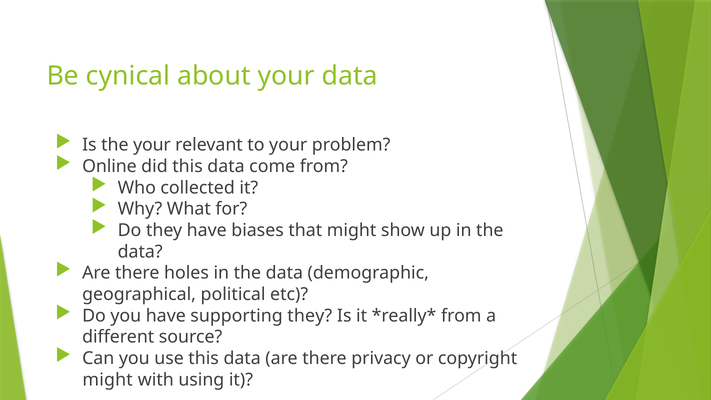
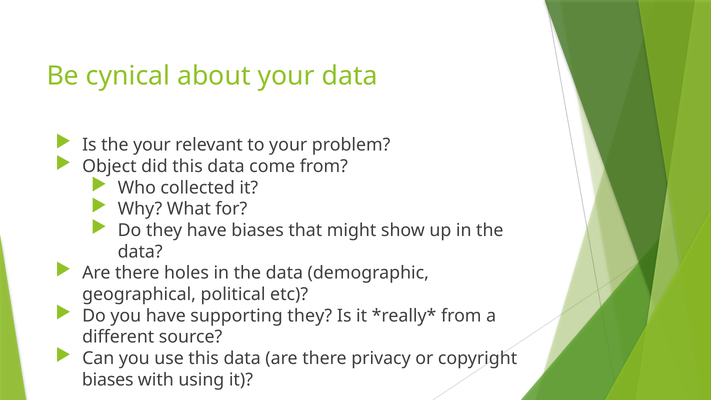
Online: Online -> Object (109, 166)
might: might -> biases (108, 380)
